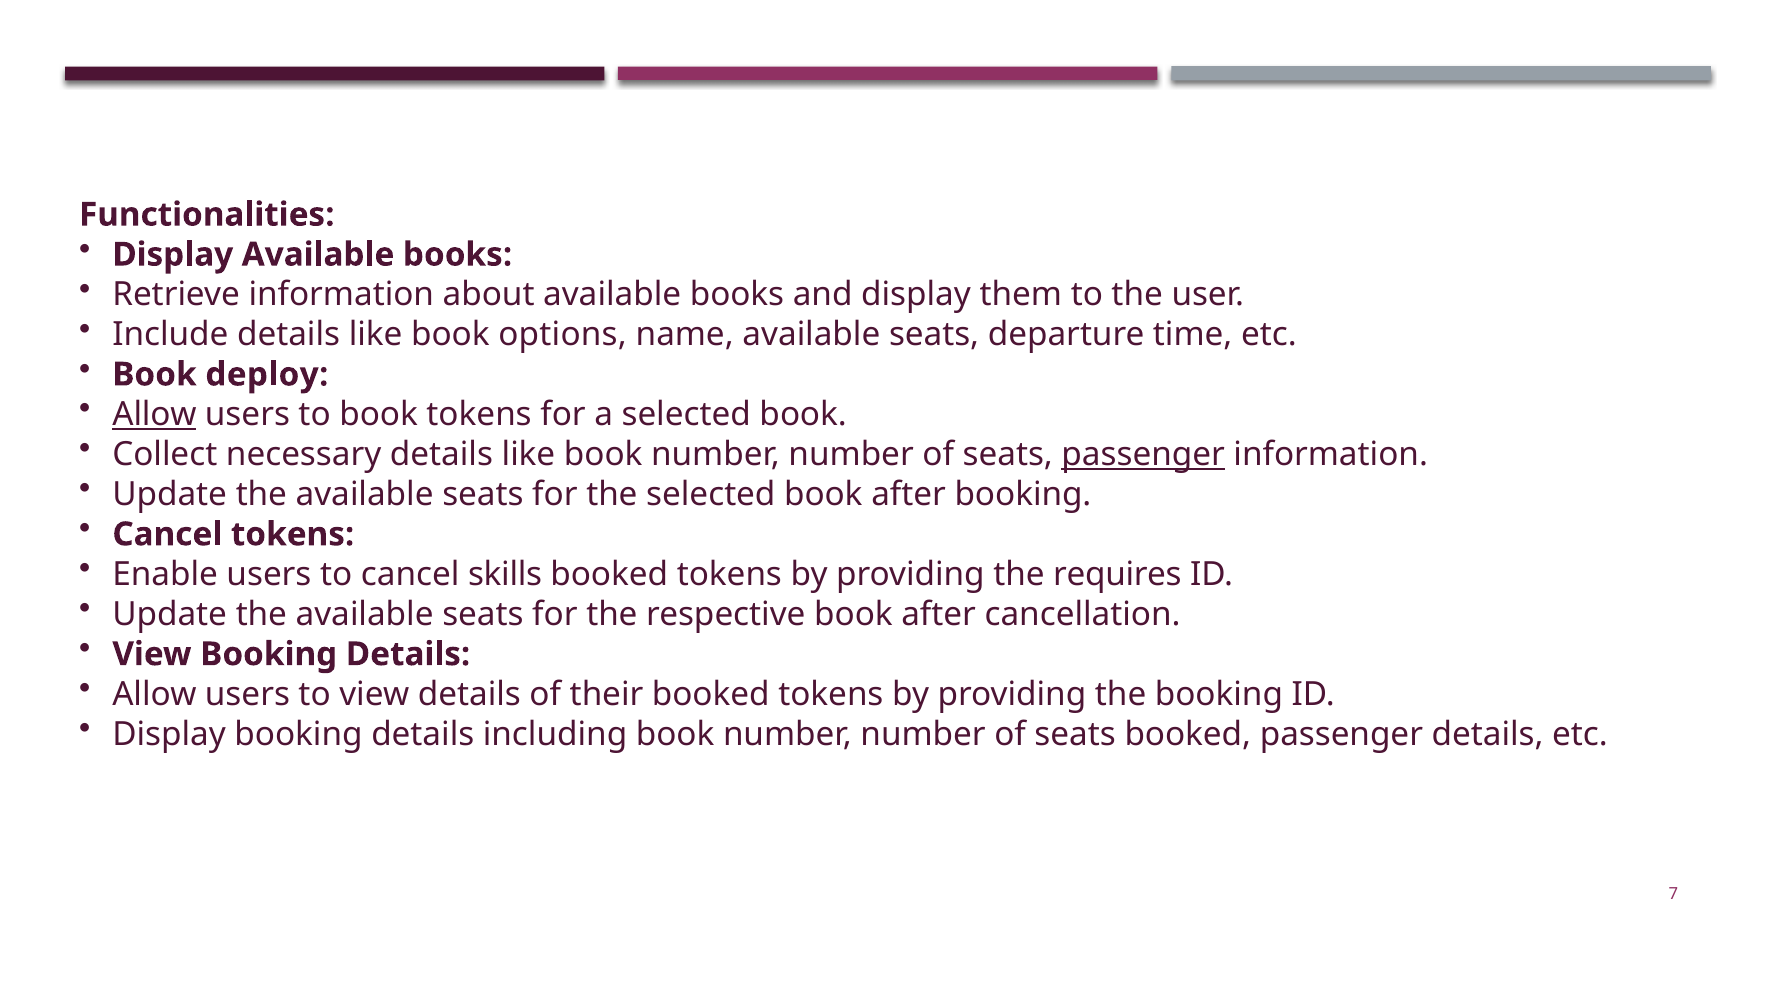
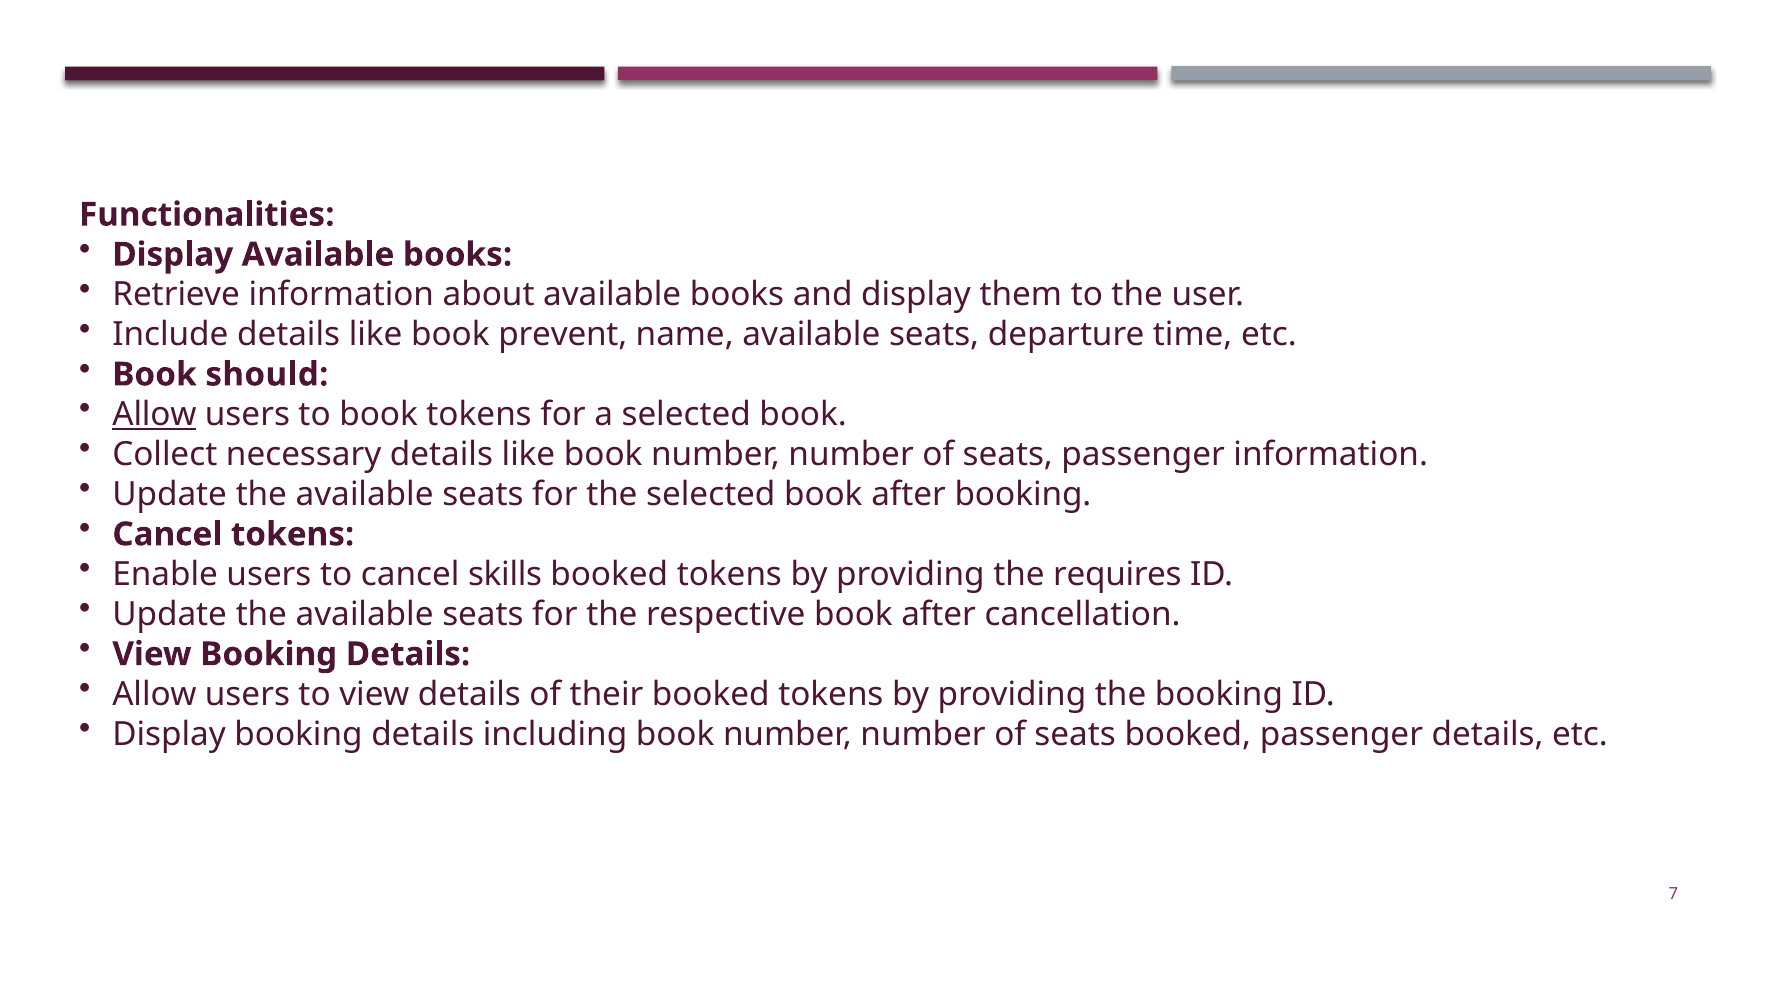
options: options -> prevent (563, 335)
deploy: deploy -> should (267, 375)
passenger underline: present -> none (1143, 454)
